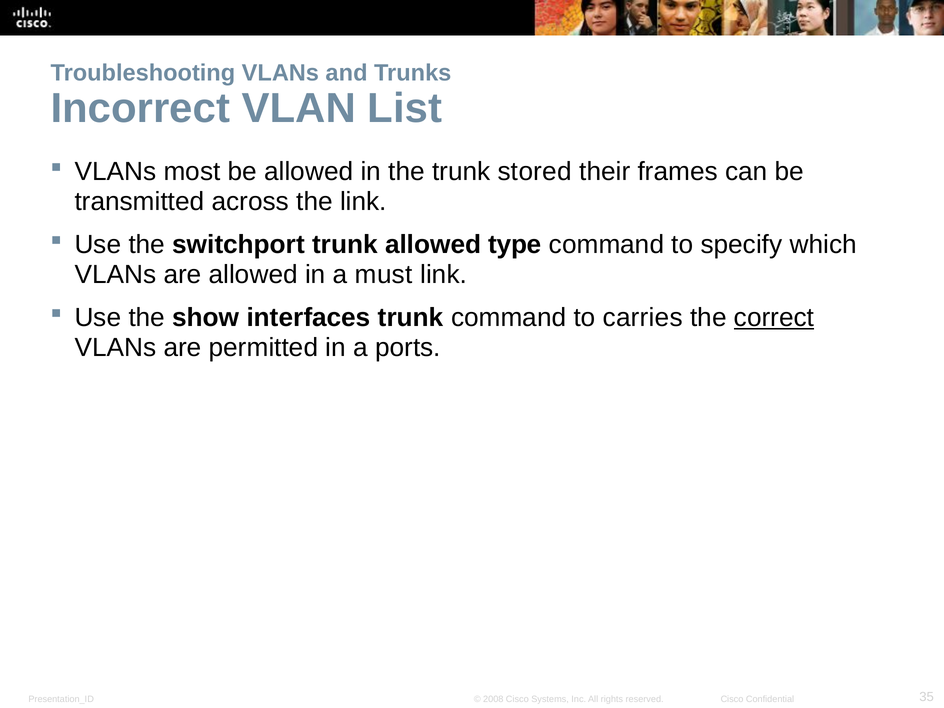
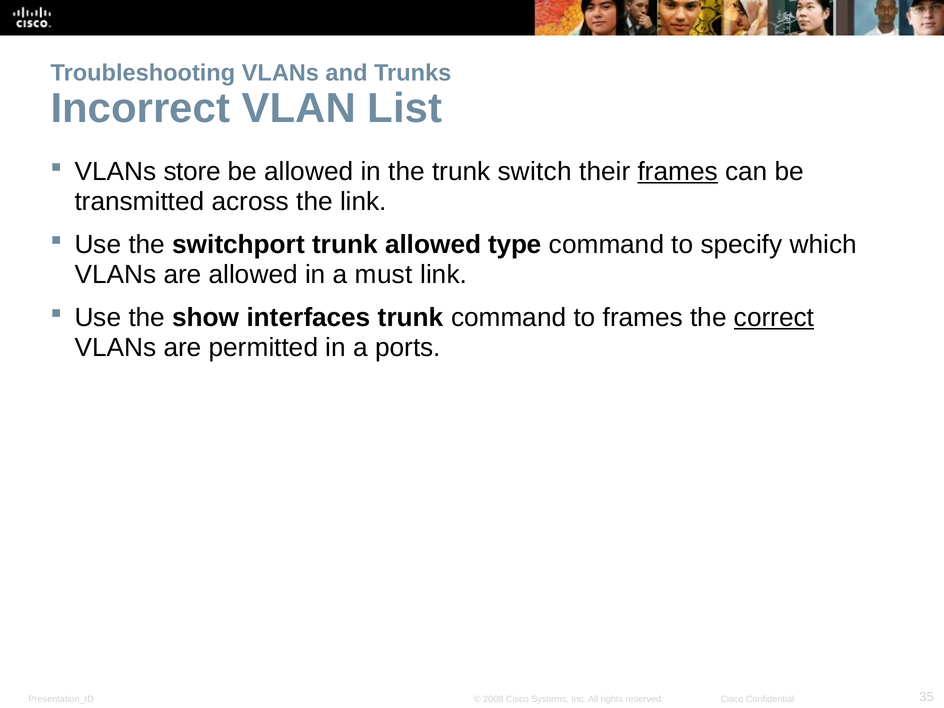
most: most -> store (192, 172)
stored: stored -> switch (535, 172)
frames underline: none -> present (678, 172)
to carries: carries -> frames (643, 317)
